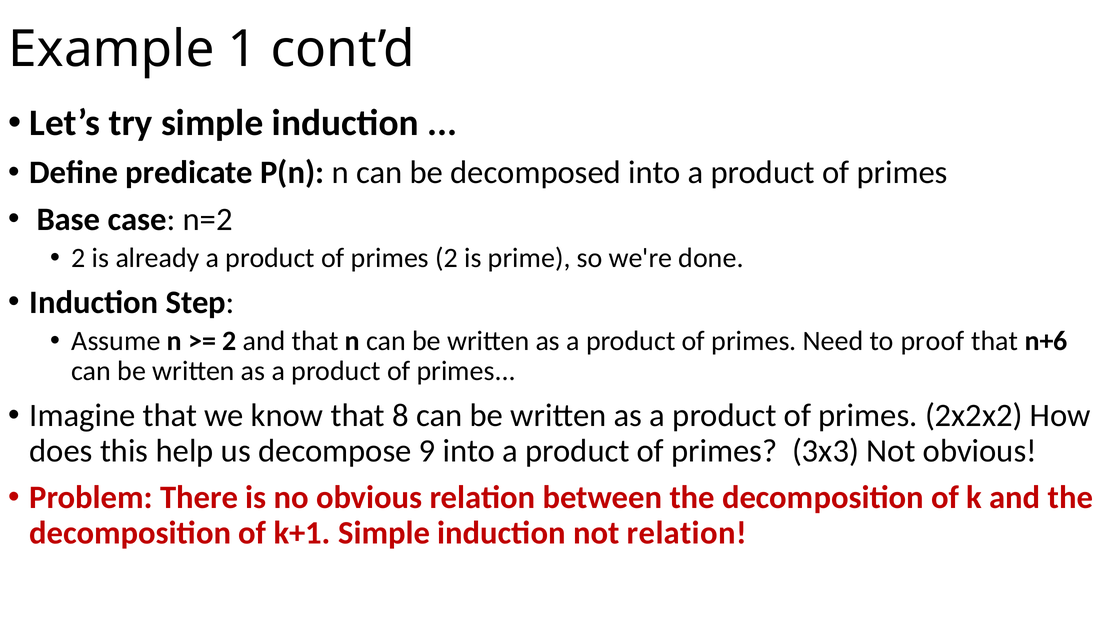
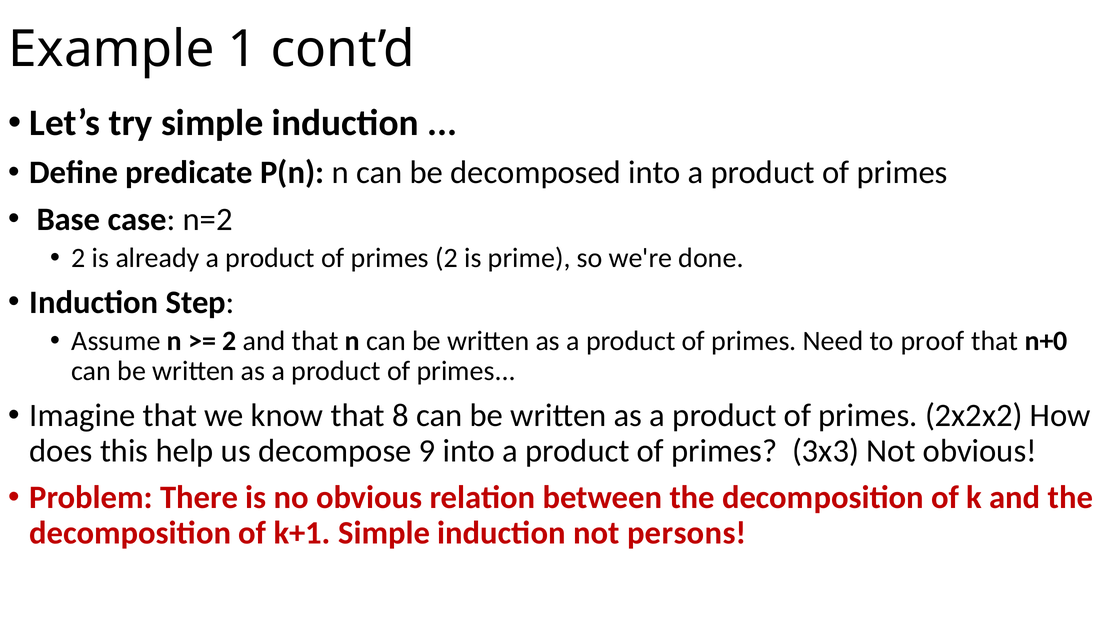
n+6: n+6 -> n+0 (1046, 341)
not relation: relation -> persons (687, 533)
